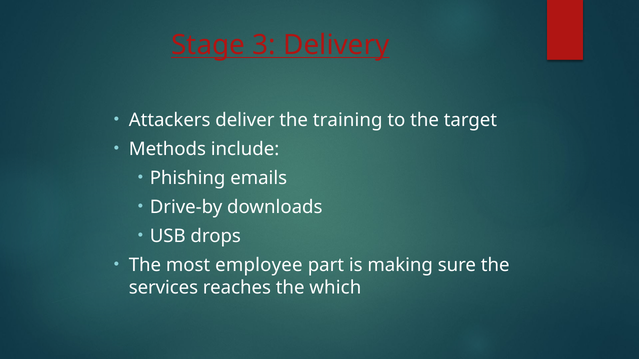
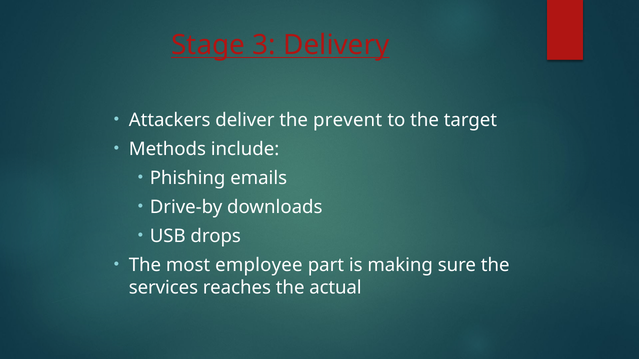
training: training -> prevent (348, 120)
which: which -> actual (335, 288)
